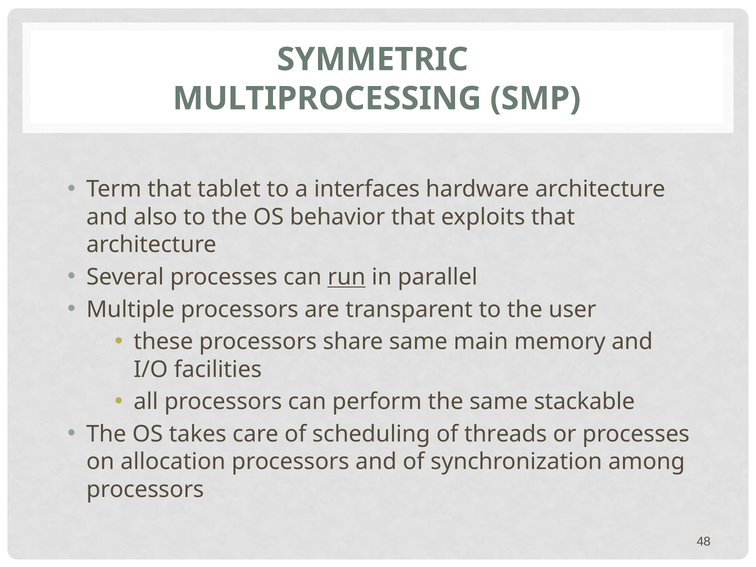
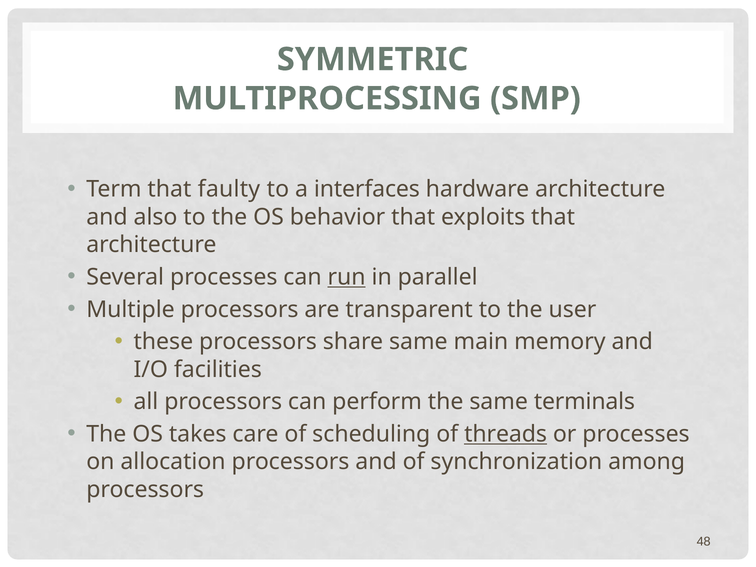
tablet: tablet -> faulty (229, 189)
stackable: stackable -> terminals (584, 402)
threads underline: none -> present (506, 434)
